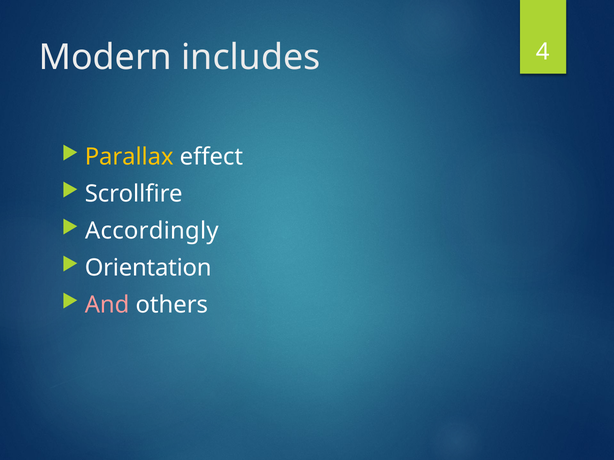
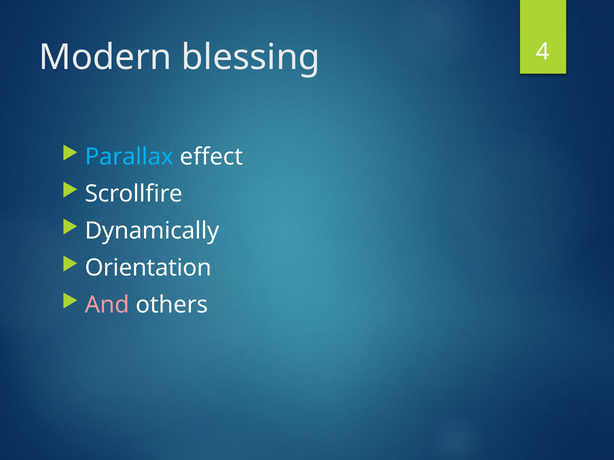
includes: includes -> blessing (251, 57)
Parallax colour: yellow -> light blue (129, 157)
Accordingly: Accordingly -> Dynamically (152, 231)
